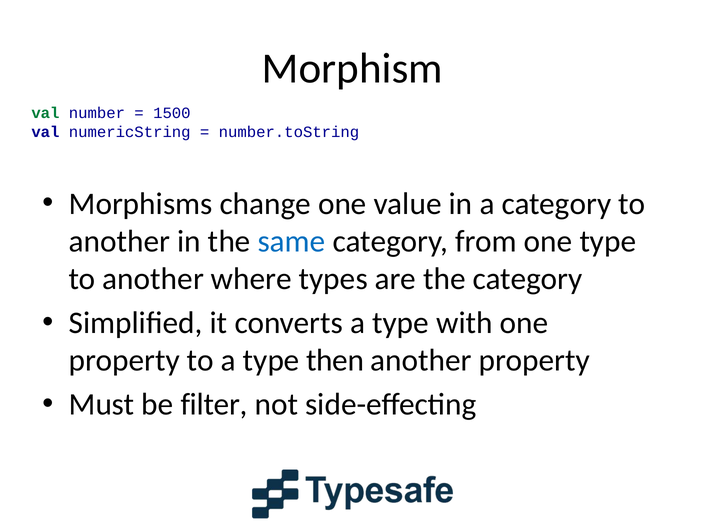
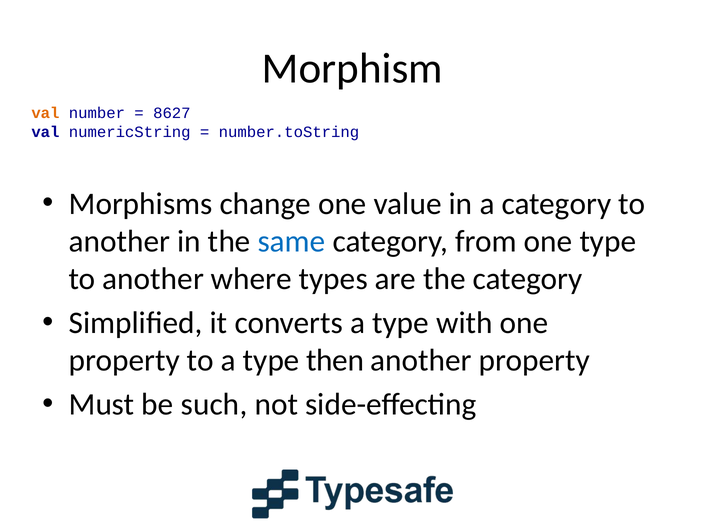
val colour: green -> orange (45, 113)
1500: 1500 -> 8627 (172, 113)
filter: filter -> such (214, 404)
